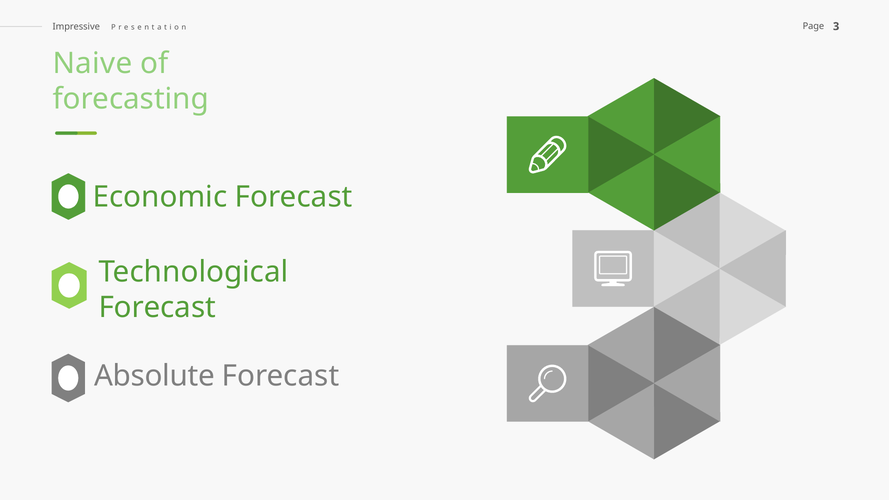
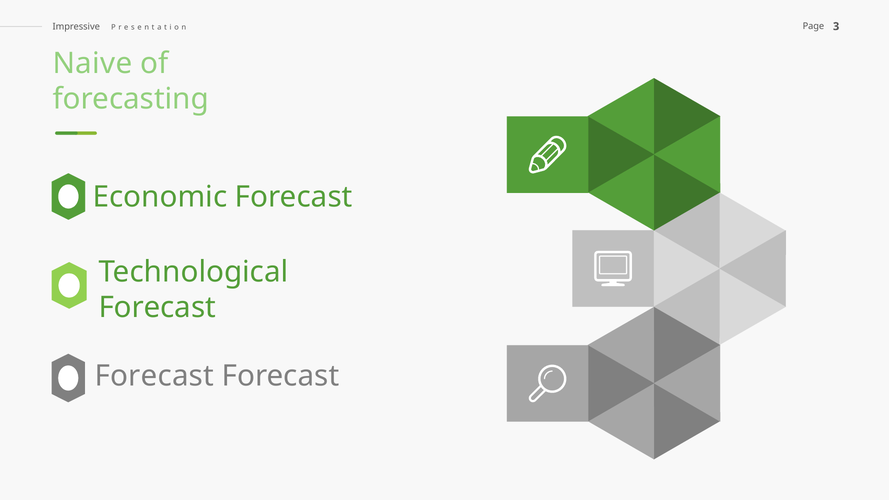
Absolute: Absolute -> Forecast (154, 376)
